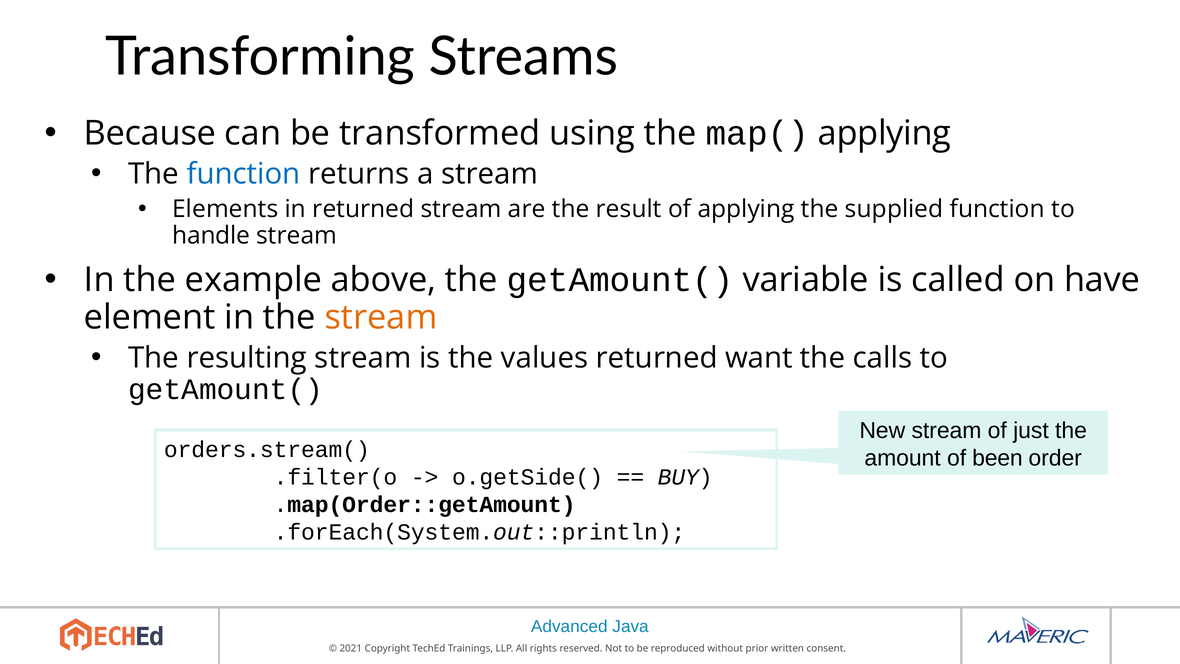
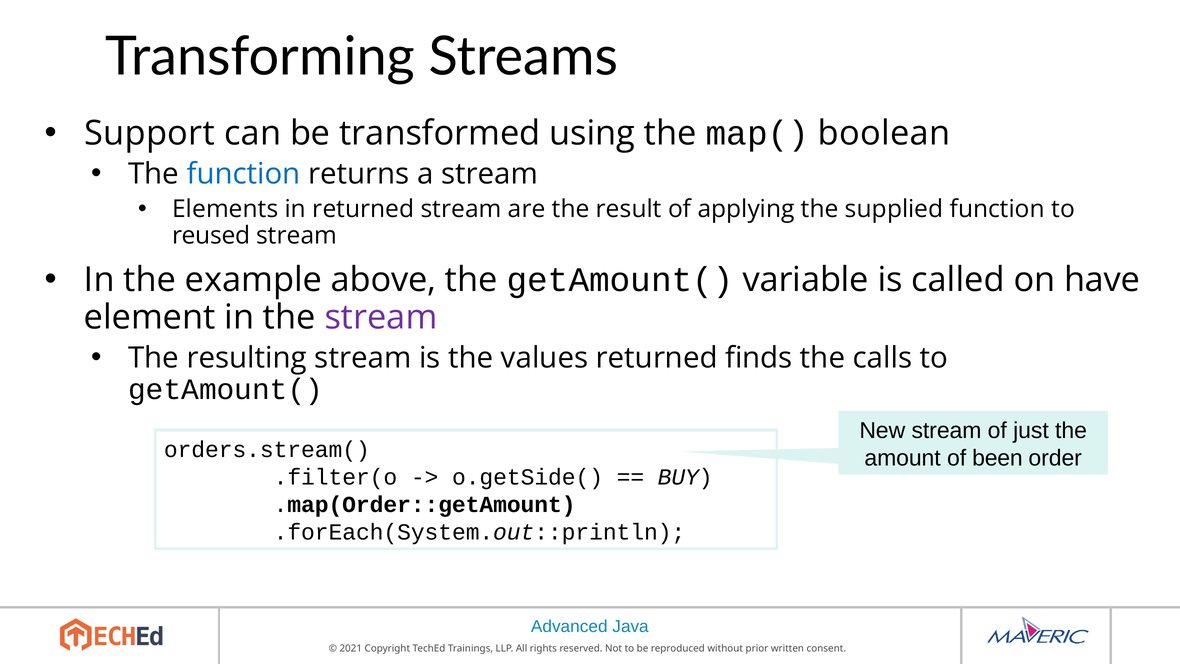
Because: Because -> Support (150, 133)
map( applying: applying -> boolean (884, 133)
handle: handle -> reused (211, 236)
stream colour: orange -> purple (381, 317)
want: want -> finds (759, 358)
